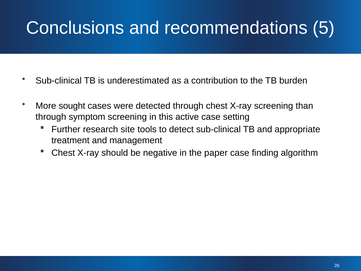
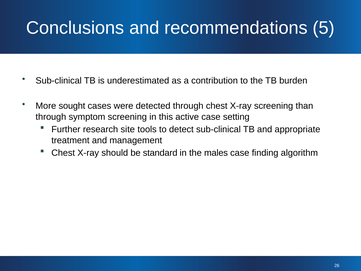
negative: negative -> standard (160, 153)
paper: paper -> males (216, 153)
